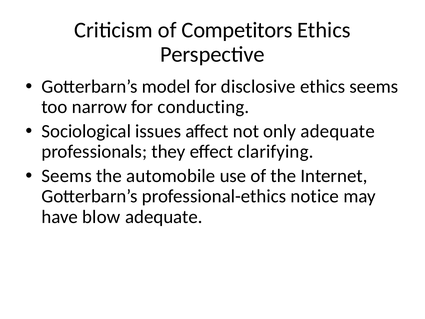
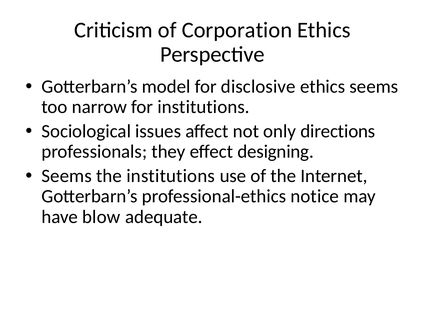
Competitors: Competitors -> Corporation (237, 30)
for conducting: conducting -> institutions (204, 107)
only adequate: adequate -> directions (338, 131)
clarifying: clarifying -> designing (276, 152)
the automobile: automobile -> institutions (171, 176)
